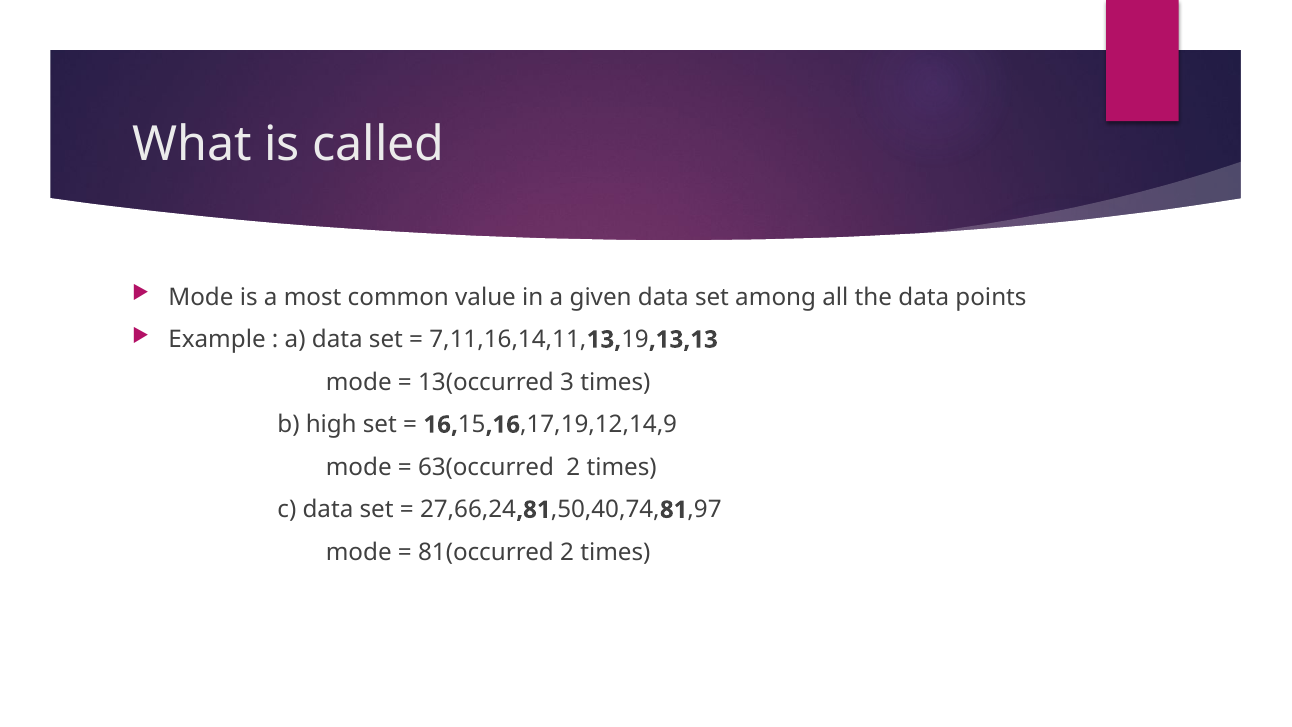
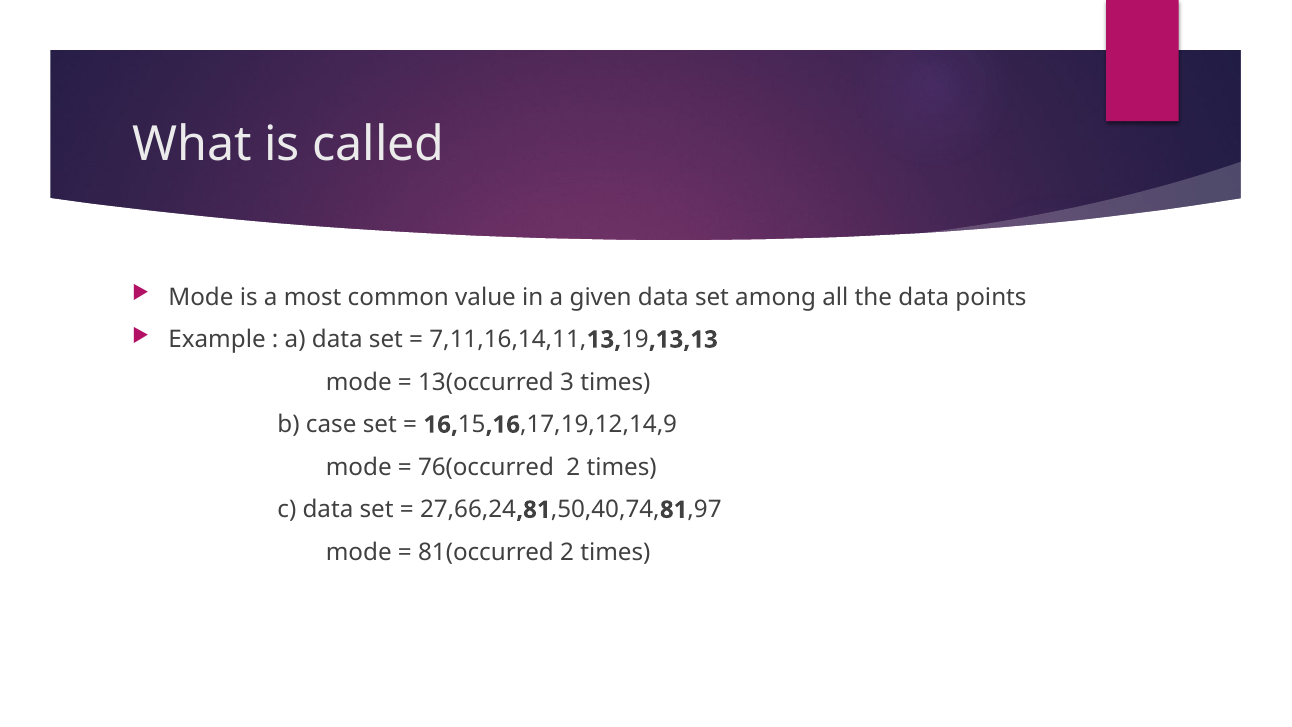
high: high -> case (331, 425)
63(occurred: 63(occurred -> 76(occurred (486, 467)
